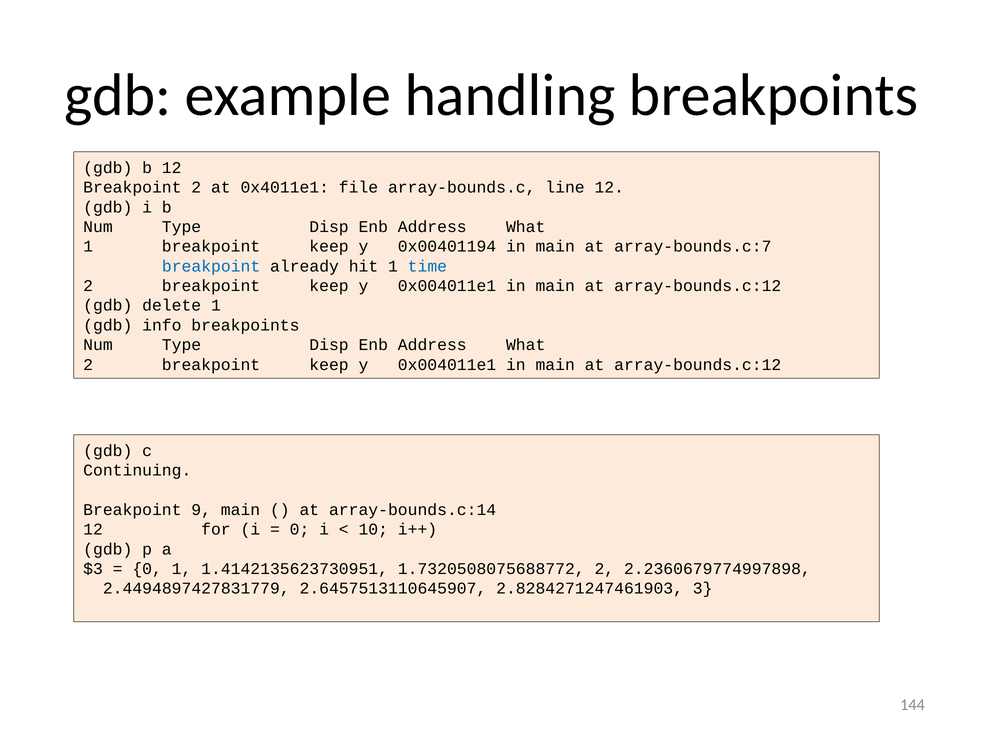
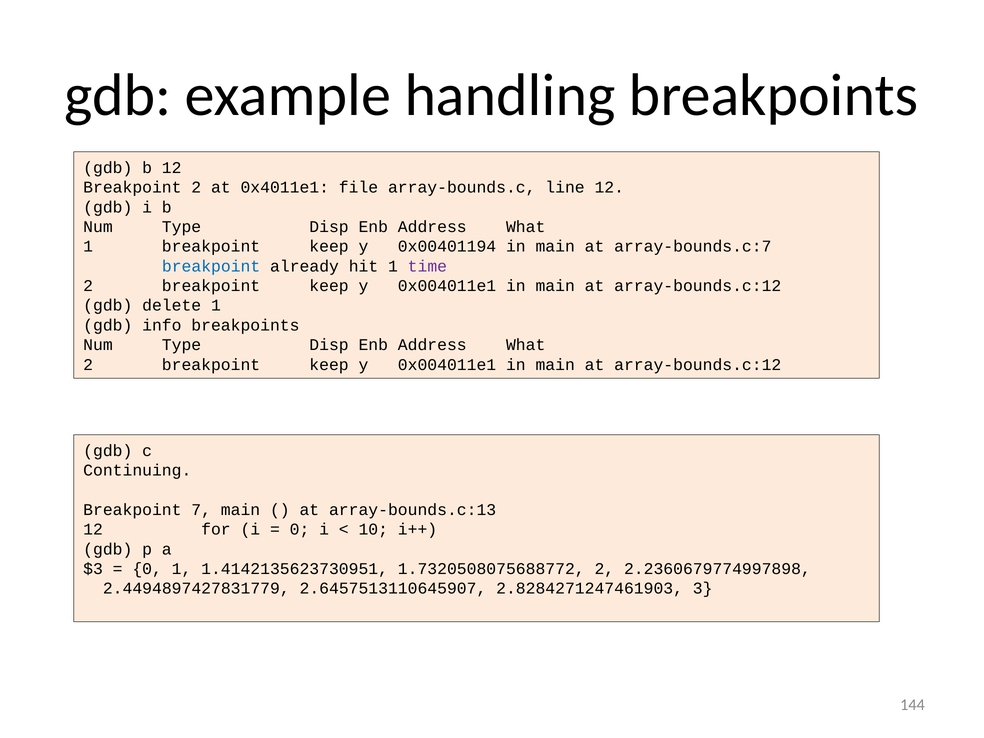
time colour: blue -> purple (427, 266)
9: 9 -> 7 (201, 510)
array-bounds.c:14: array-bounds.c:14 -> array-bounds.c:13 (413, 510)
